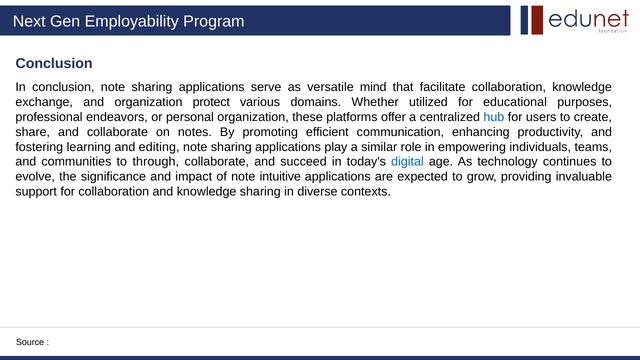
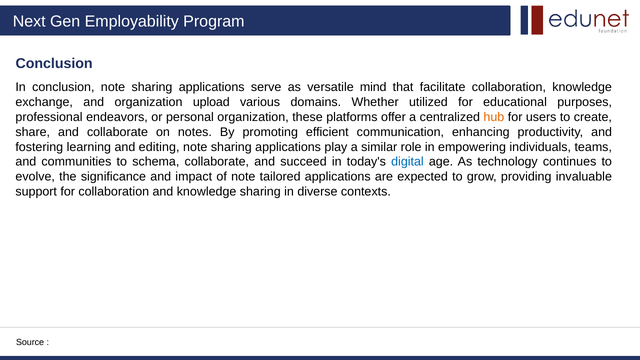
protect: protect -> upload (211, 102)
hub colour: blue -> orange (494, 117)
through: through -> schema (156, 162)
intuitive: intuitive -> tailored (280, 177)
